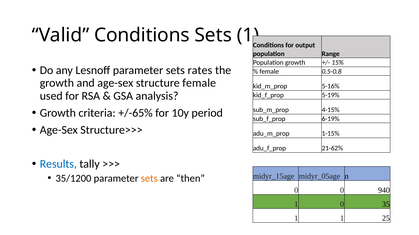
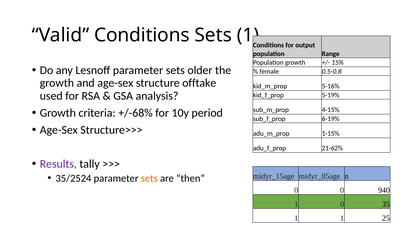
rates: rates -> older (200, 71)
structure female: female -> offtake (199, 83)
+/-65%: +/-65% -> +/-68% (135, 113)
Results colour: blue -> purple (58, 165)
35/1200: 35/1200 -> 35/2524 (73, 179)
